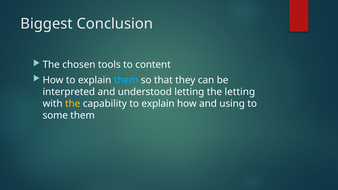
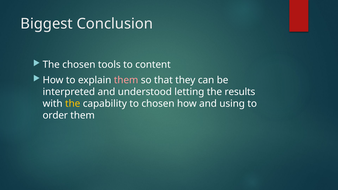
them colour: light blue -> pink (126, 80)
the letting: letting -> results (240, 92)
capability to explain: explain -> chosen (158, 104)
some: some -> order (55, 116)
